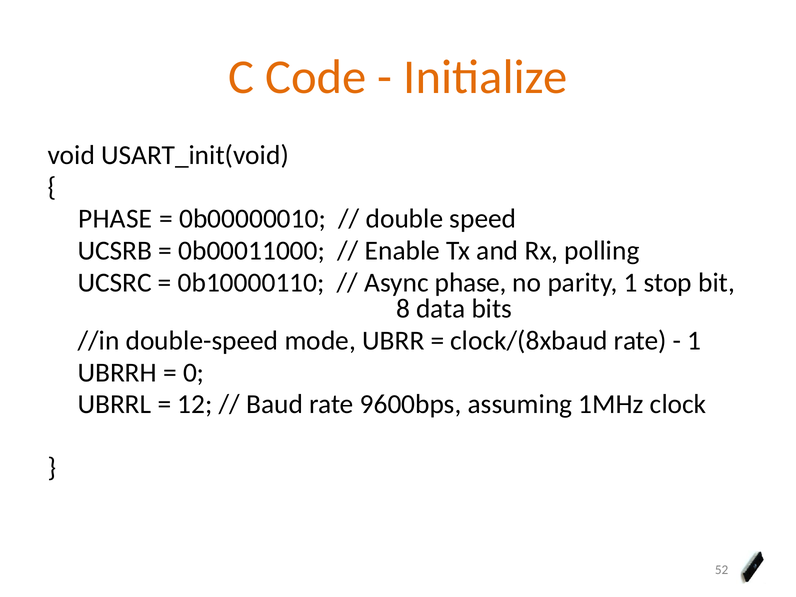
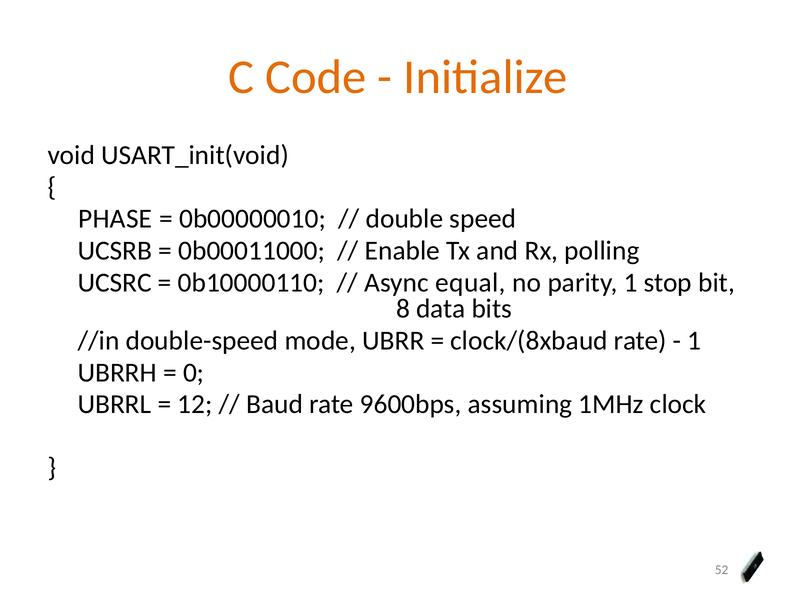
Async phase: phase -> equal (471, 283)
